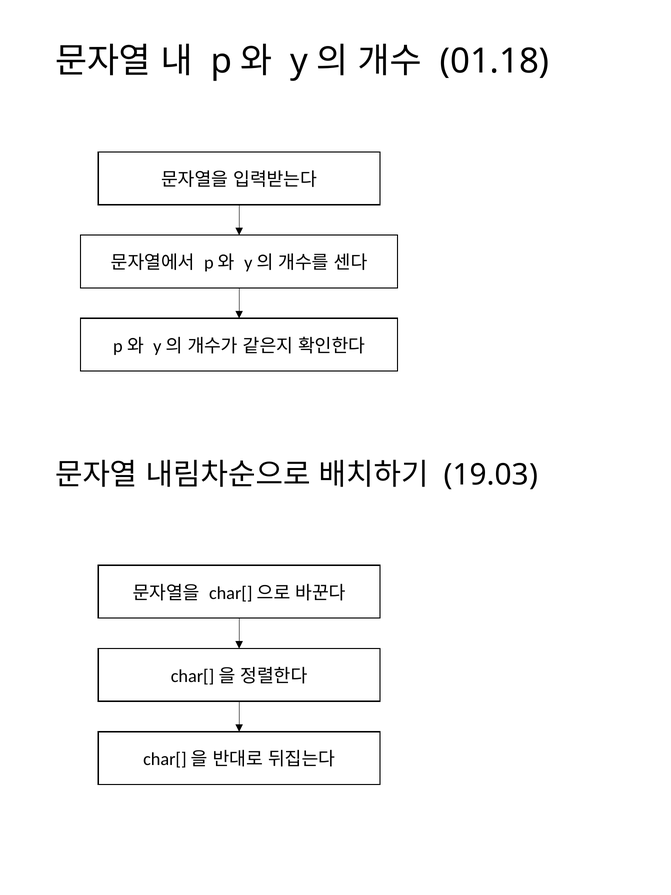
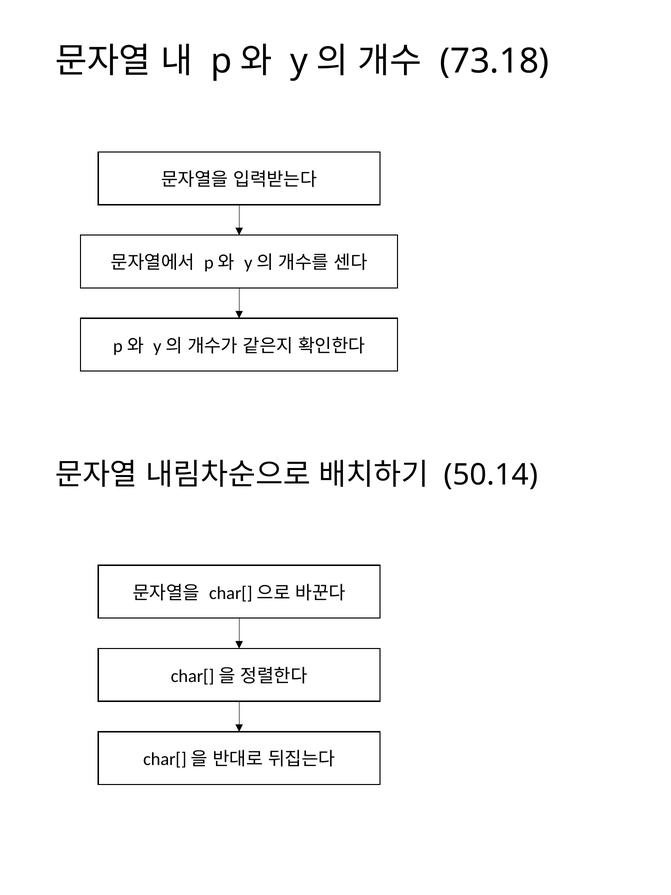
01.18: 01.18 -> 73.18 (495, 61)
19.03: 19.03 -> 50.14 (491, 475)
